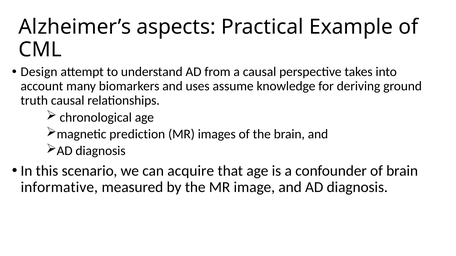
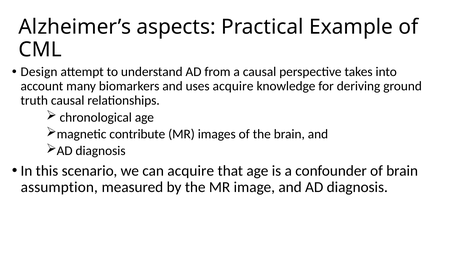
uses assume: assume -> acquire (233, 86)
prediction: prediction -> contribute (137, 134)
informative: informative -> assumption (59, 188)
